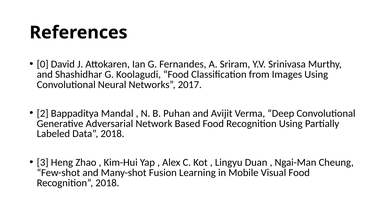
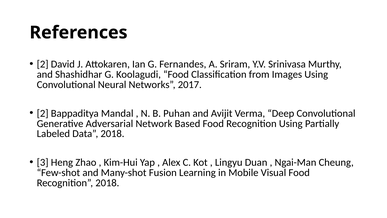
0: 0 -> 2 (43, 64)
